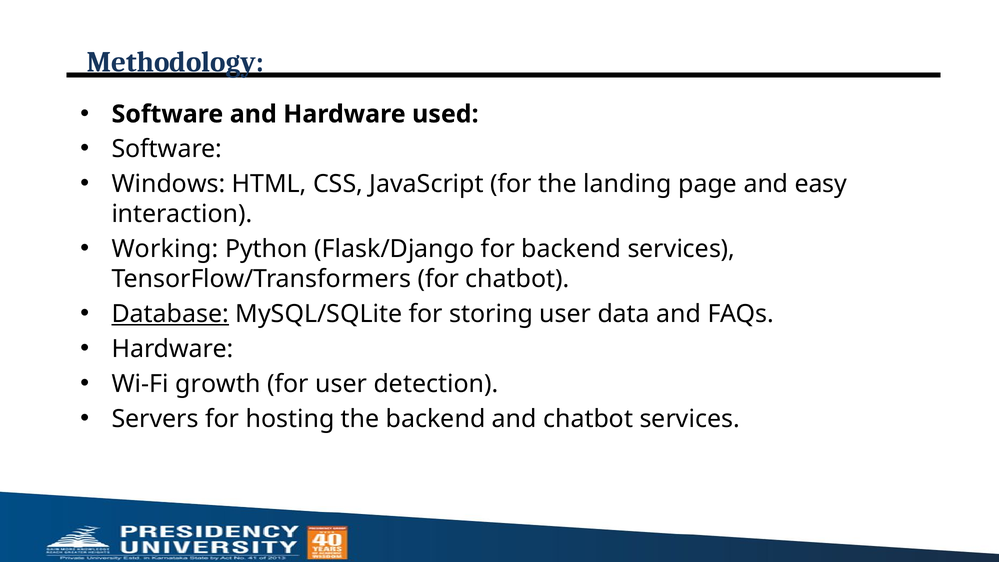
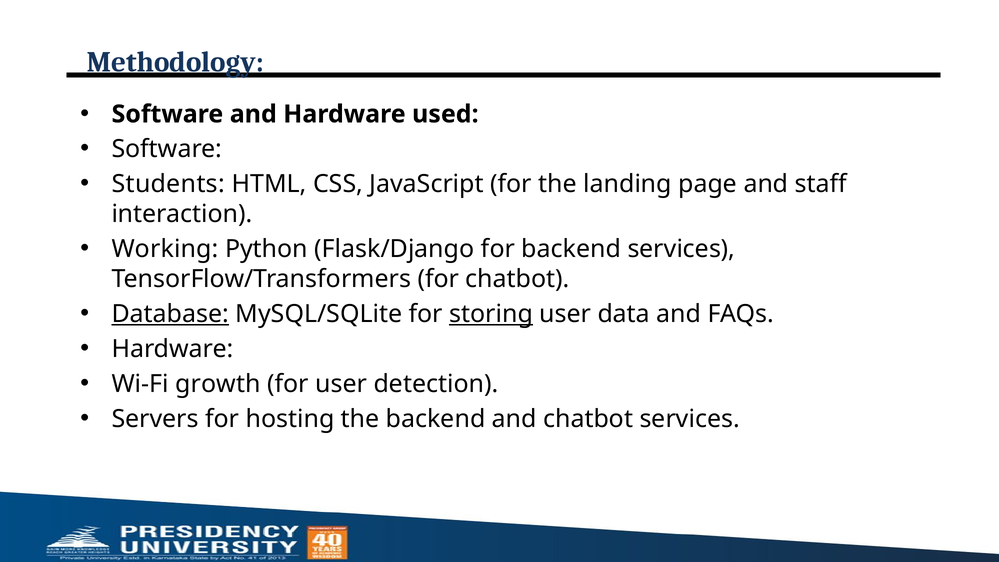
Windows: Windows -> Students (168, 184)
easy: easy -> staff (821, 184)
storing underline: none -> present (491, 314)
